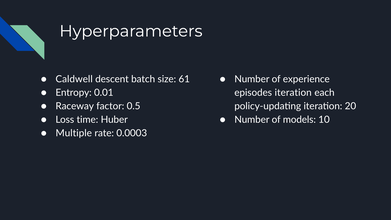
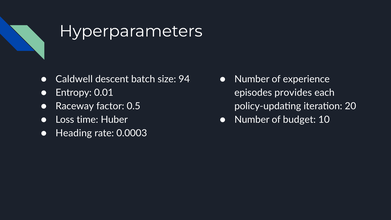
61: 61 -> 94 (184, 79)
episodes iteration: iteration -> provides (293, 93)
models: models -> budget (299, 120)
Multiple: Multiple -> Heading (74, 133)
